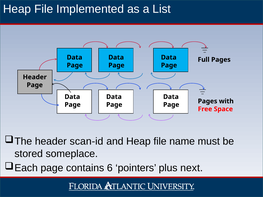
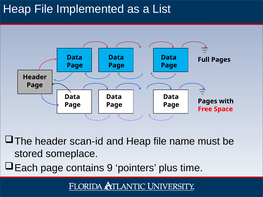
6: 6 -> 9 (110, 168)
next: next -> time (192, 168)
